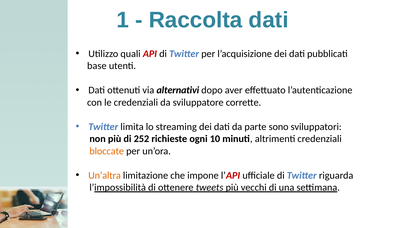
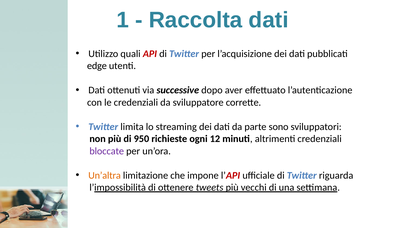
base: base -> edge (97, 66)
alternativi: alternativi -> successive (178, 90)
252: 252 -> 950 (141, 139)
10: 10 -> 12 (215, 139)
bloccate colour: orange -> purple (107, 151)
